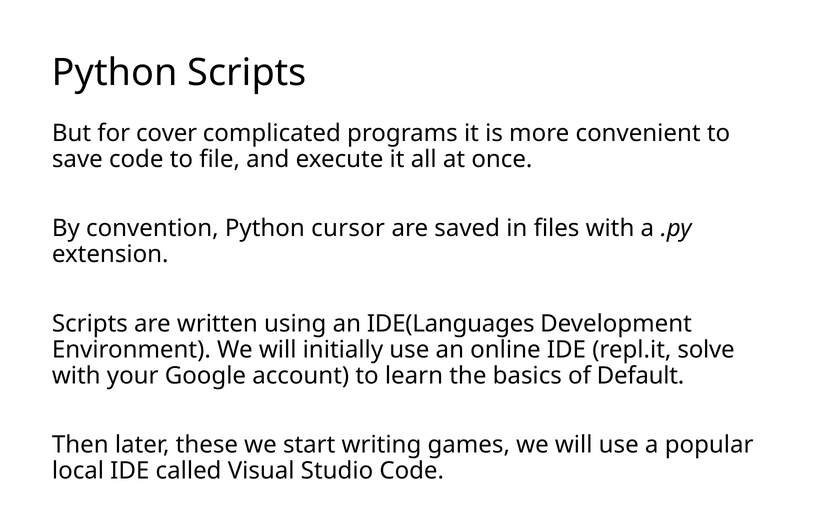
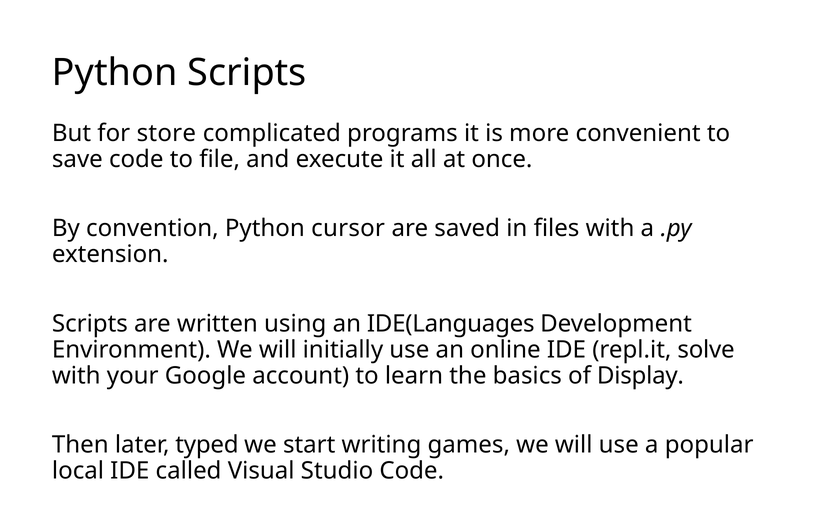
cover: cover -> store (166, 133)
Default: Default -> Display (640, 376)
these: these -> typed (207, 445)
